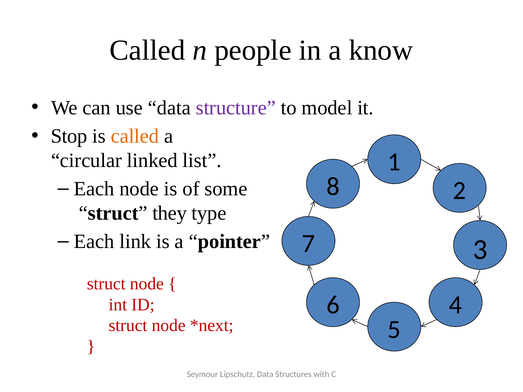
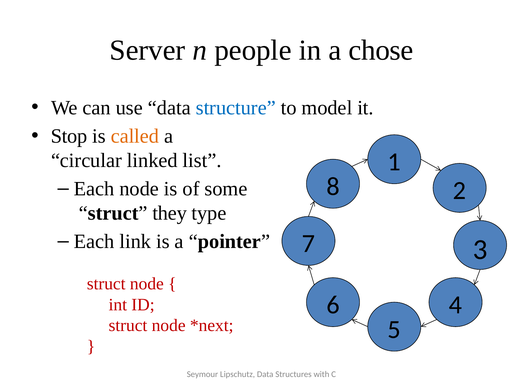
Called: Called -> Server (147, 50)
know: know -> chose (381, 50)
structure colour: purple -> blue (236, 108)
